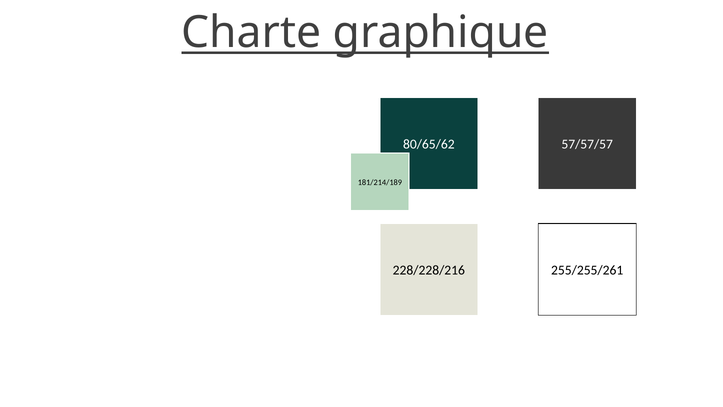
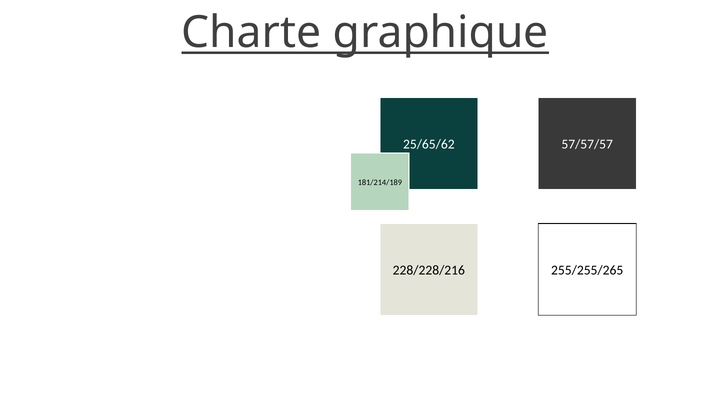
80/65/62: 80/65/62 -> 25/65/62 (429, 144)
255/255/261: 255/255/261 -> 255/255/265 (587, 270)
